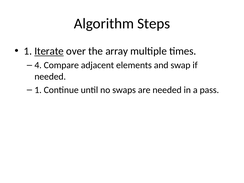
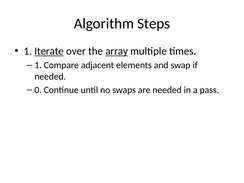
array underline: none -> present (117, 51)
4: 4 -> 1 (38, 65)
1: 1 -> 0 (38, 90)
